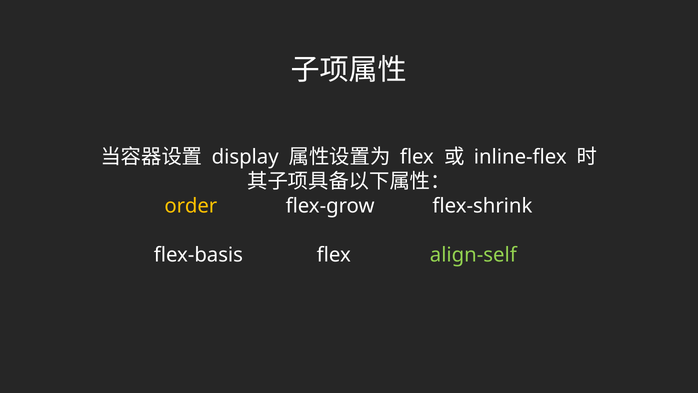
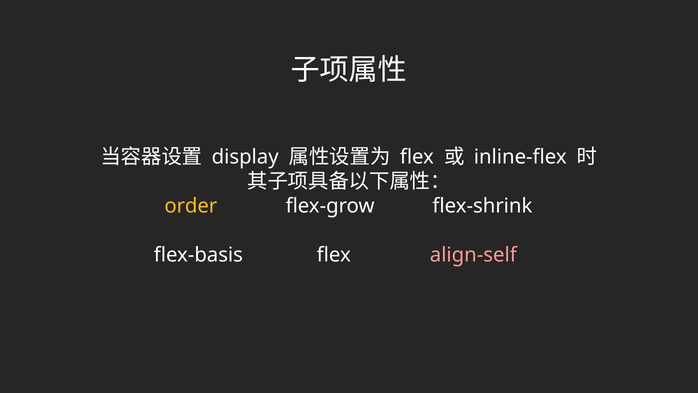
align-self colour: light green -> pink (473, 255)
